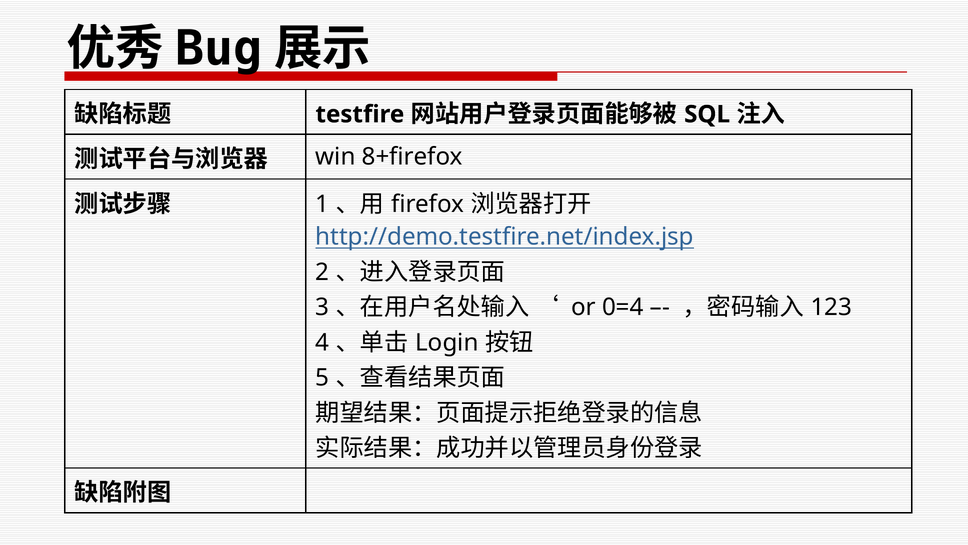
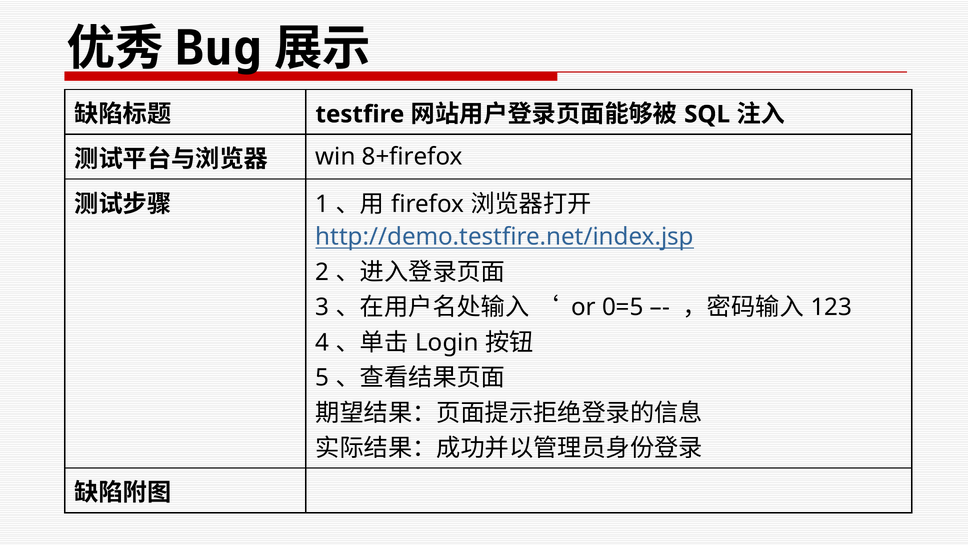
0=4: 0=4 -> 0=5 (623, 307)
